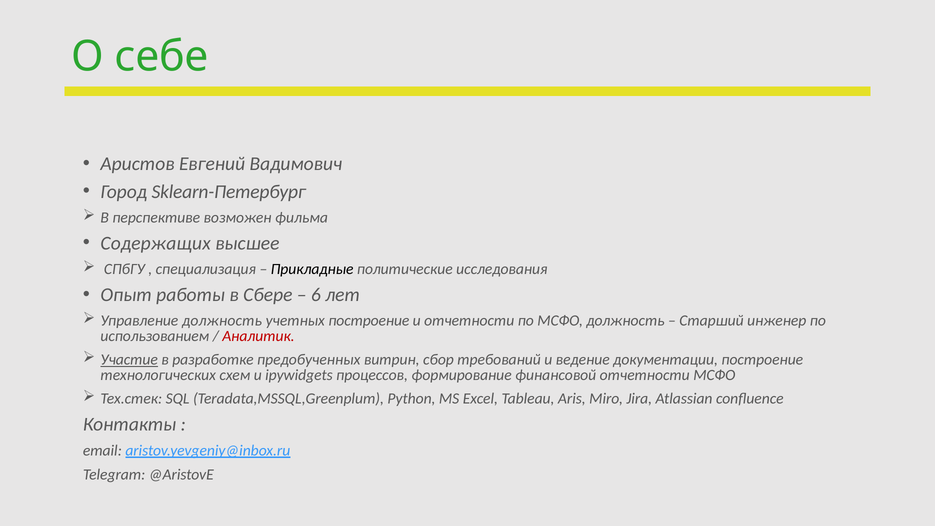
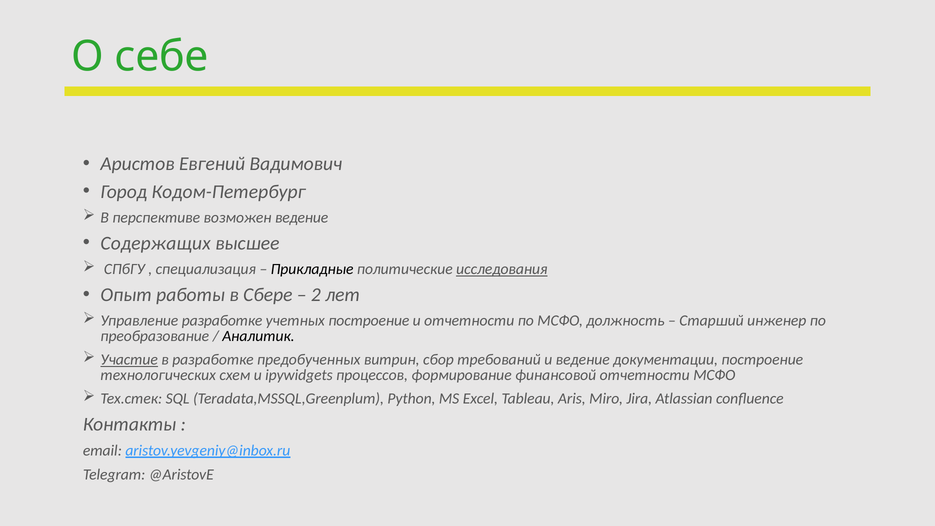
Sklearn-Петербург: Sklearn-Петербург -> Кодом-Петербург (229, 192)
возможен фильма: фильма -> ведение (302, 218)
исследования underline: none -> present (502, 269)
6: 6 -> 2 (316, 295)
Управление должность: должность -> разработке (222, 321)
использованием: использованием -> преобразование (155, 336)
Аналитик colour: red -> black (258, 336)
